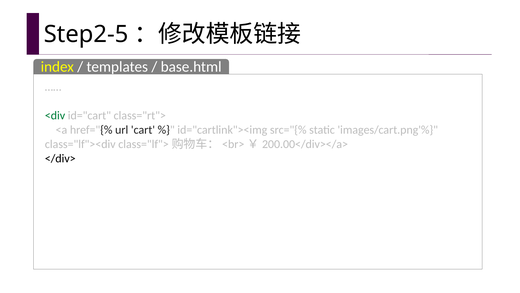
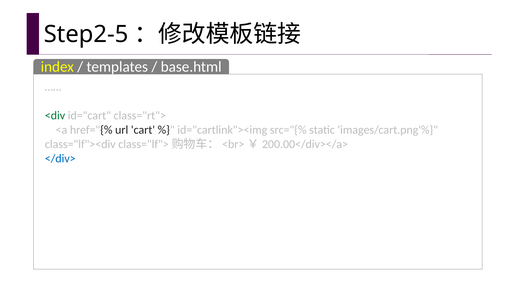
</div> colour: black -> blue (60, 158)
